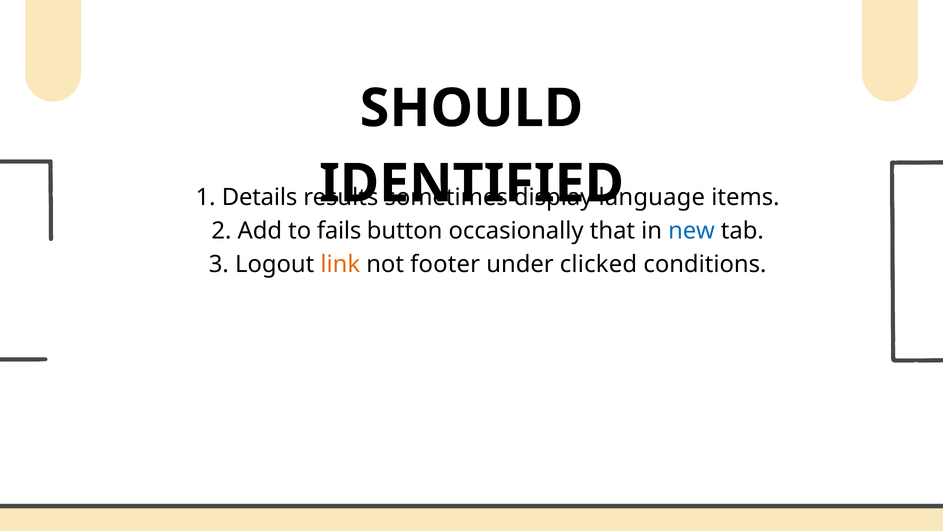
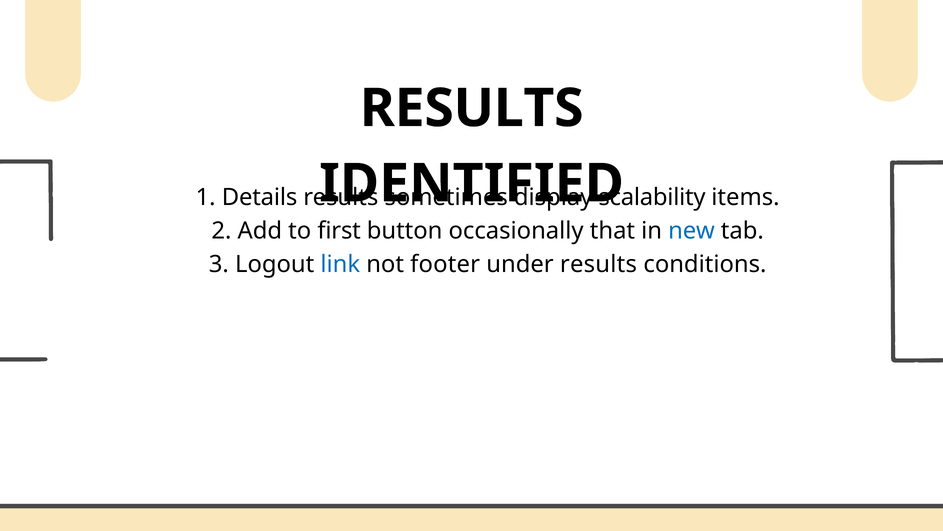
SHOULD: SHOULD -> RESULTS (472, 108)
language: language -> scalability (652, 197)
fails: fails -> first (339, 231)
link colour: orange -> blue (340, 264)
under clicked: clicked -> results (598, 264)
